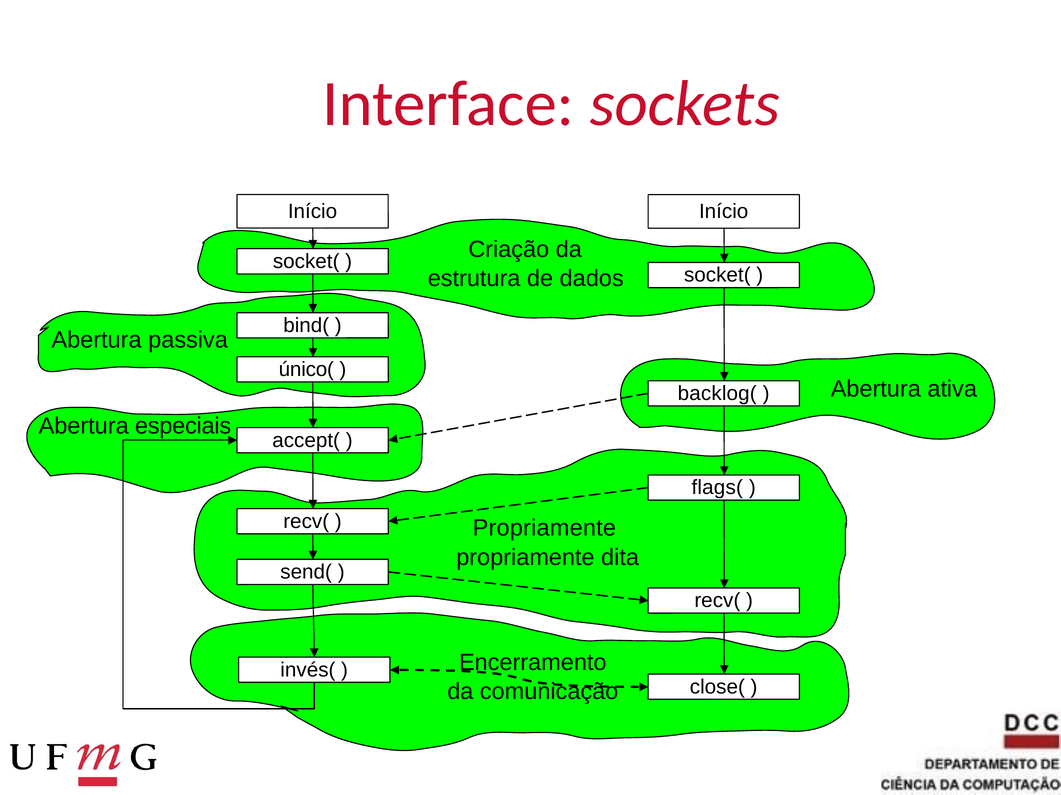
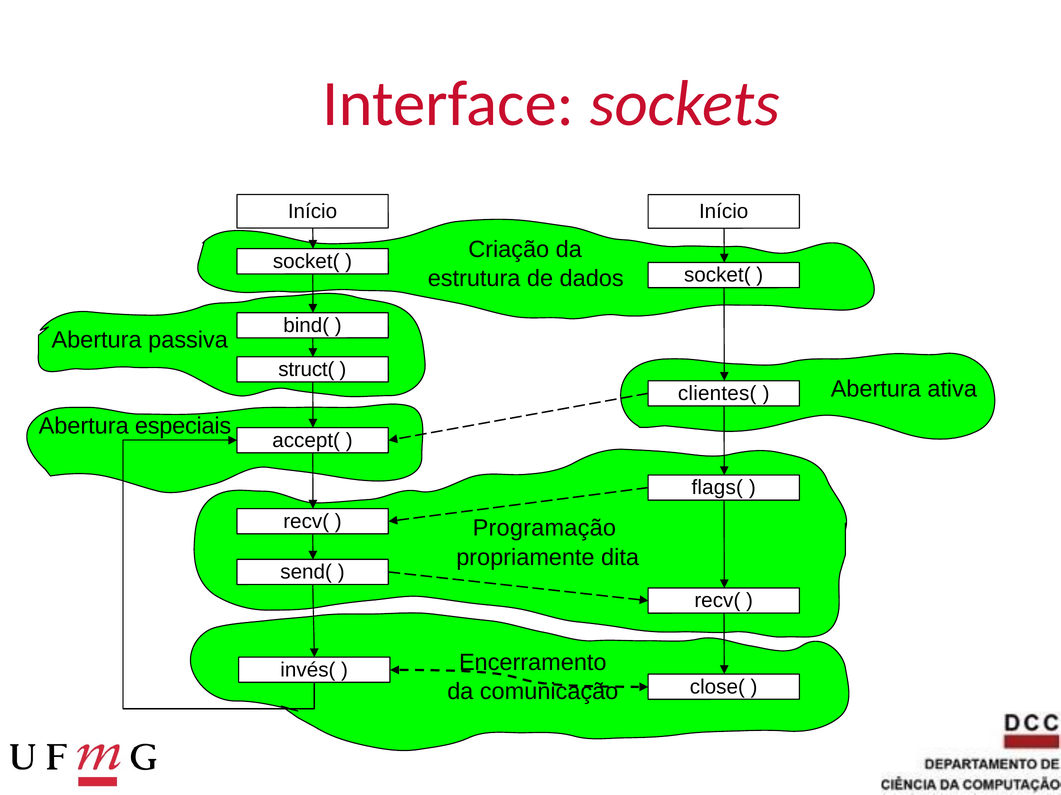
único(: único( -> struct( (306, 370)
backlog(: backlog( -> clientes( (717, 394)
Propriamente: Propriamente -> Programação (544, 529)
